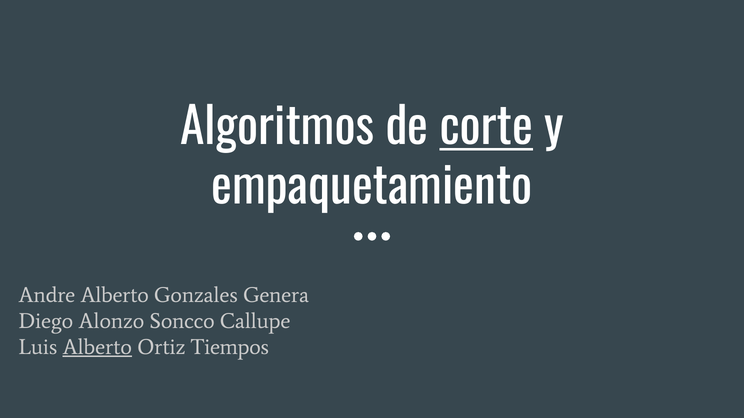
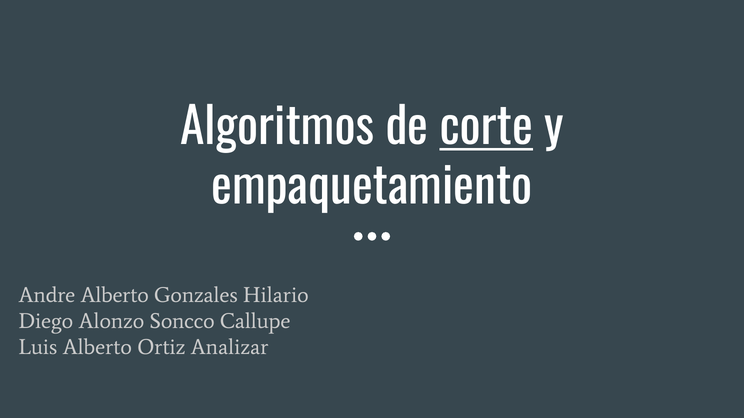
Genera: Genera -> Hilario (276, 295)
Alberto underline: present -> none (97, 347)
Tiempos: Tiempos -> Analizar (230, 347)
